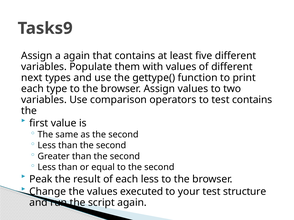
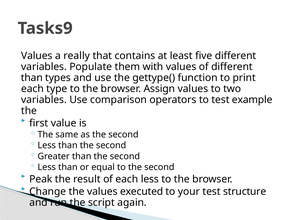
Assign: Assign -> Values (37, 56)
a again: again -> really (77, 56)
next: next -> than (32, 78)
test contains: contains -> example (252, 100)
